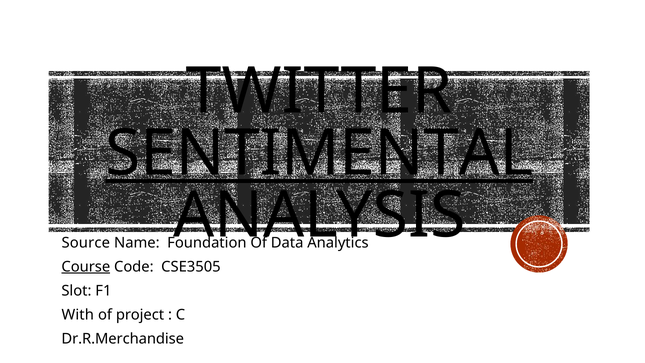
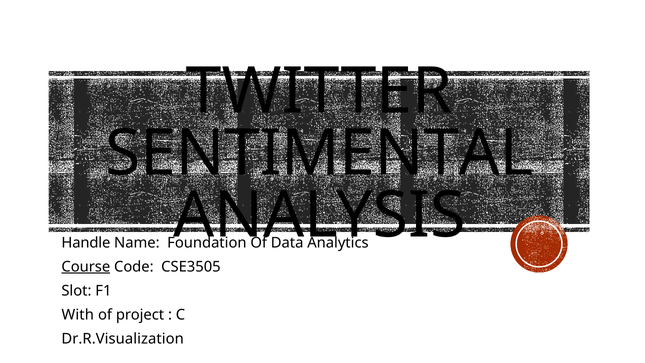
SENTIMENTAL underline: present -> none (319, 153)
Source: Source -> Handle (86, 242)
Dr.R.Merchandise: Dr.R.Merchandise -> Dr.R.Visualization (123, 338)
